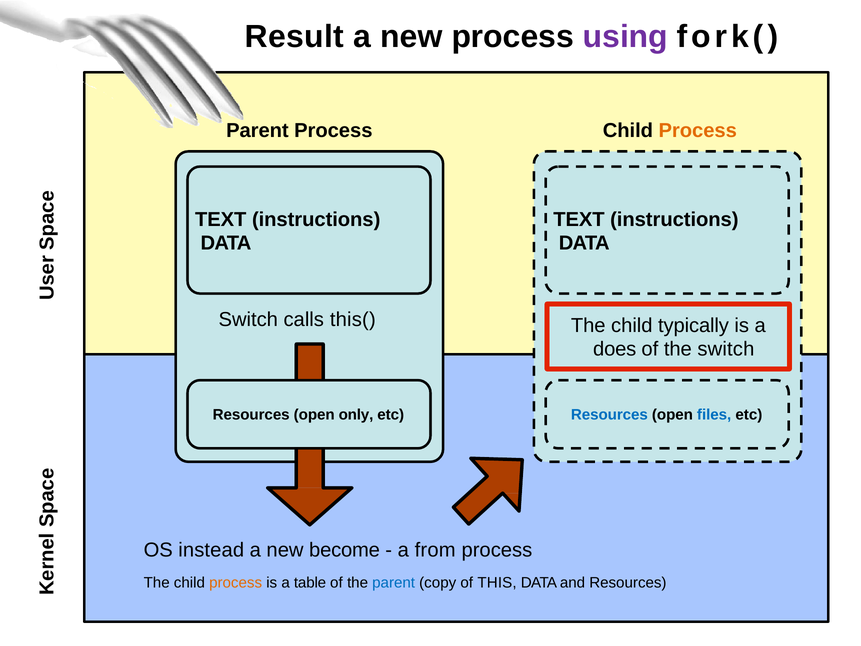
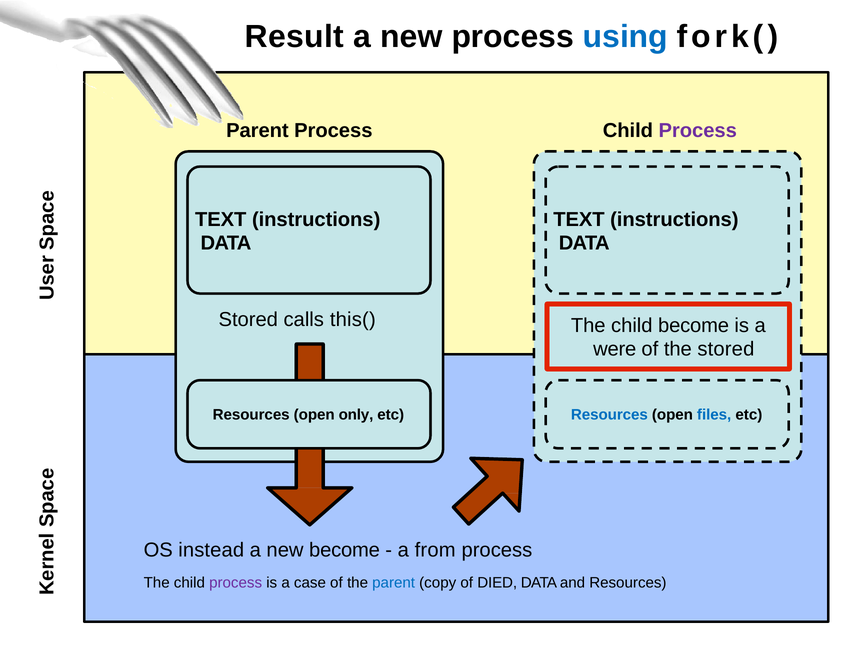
using colour: purple -> blue (625, 37)
Process colour: orange -> purple (698, 130)
Switch: Switch -> Stored (248, 320)
child typically: typically -> become (694, 325)
does: does -> were (615, 349)
the switch: switch -> stored (726, 349)
process colour: orange -> purple (236, 583)
table: table -> case (310, 583)
THIS: THIS -> DIED (497, 583)
